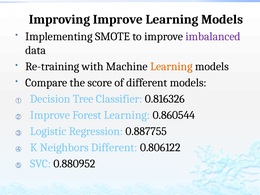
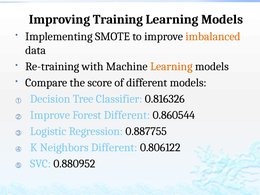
Improving Improve: Improve -> Training (118, 19)
imbalanced colour: purple -> orange (213, 36)
Forest Learning: Learning -> Different (127, 115)
